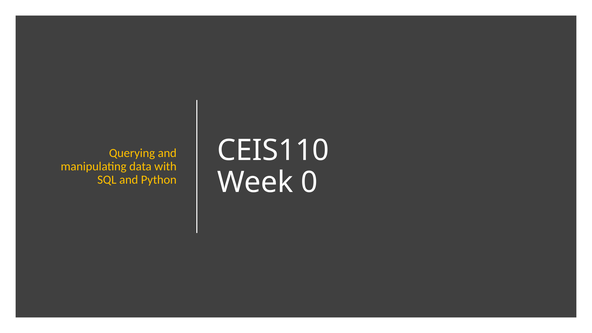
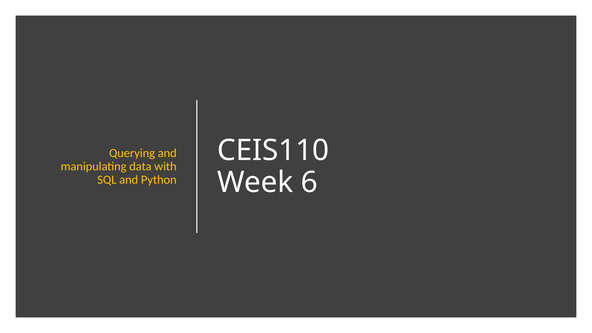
0: 0 -> 6 (309, 182)
